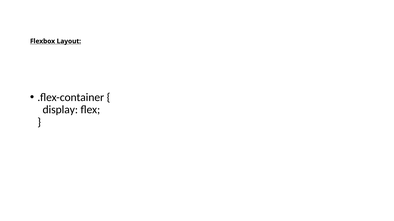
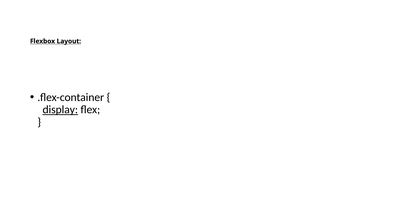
display underline: none -> present (60, 110)
